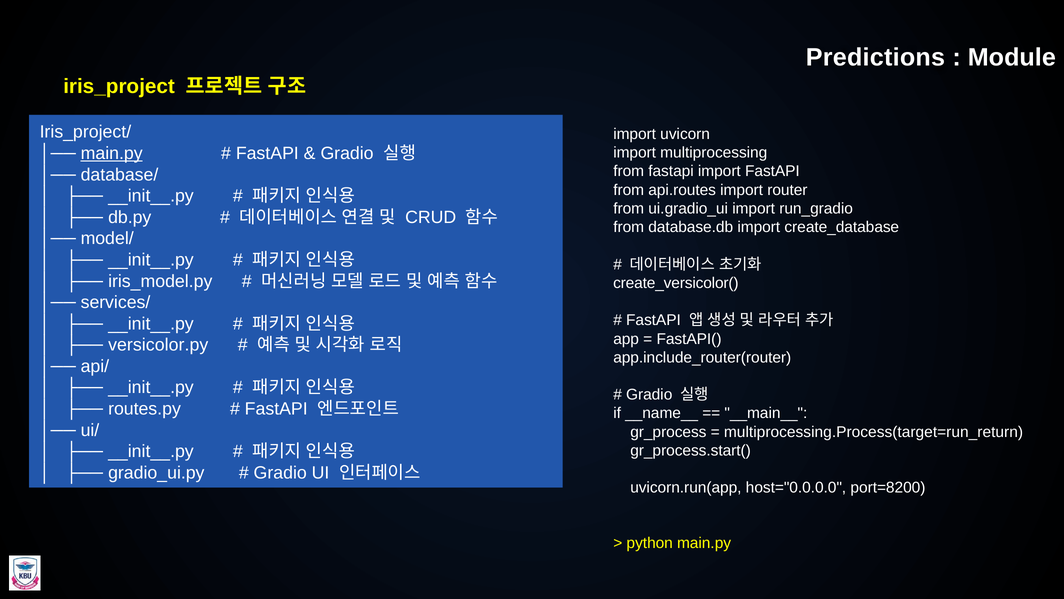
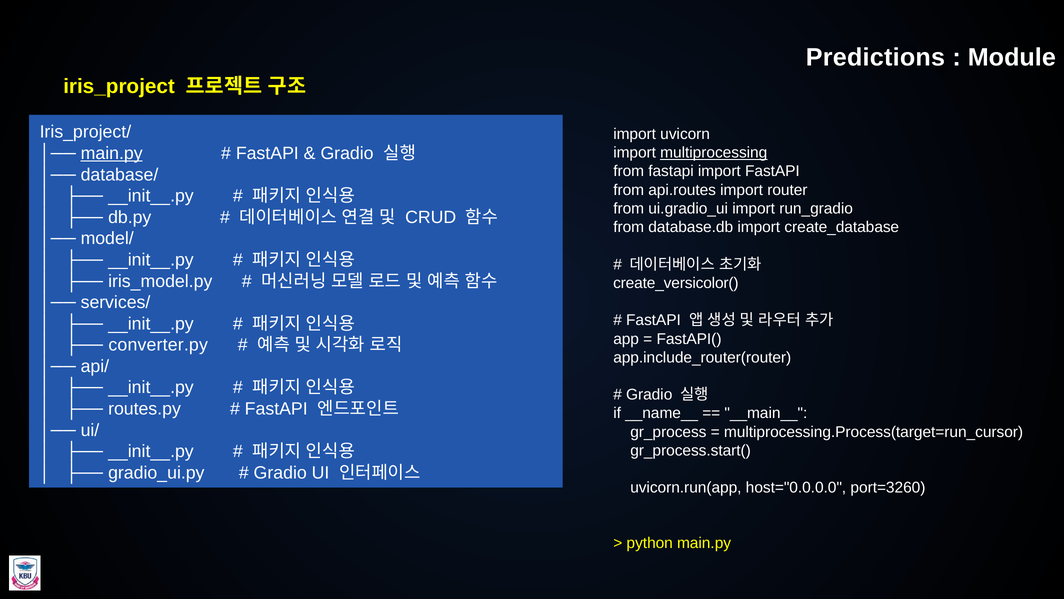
multiprocessing underline: none -> present (714, 153)
versicolor.py: versicolor.py -> converter.py (158, 345)
multiprocessing.Process(target=run_return: multiprocessing.Process(target=run_return -> multiprocessing.Process(target=run_cursor (874, 432)
port=8200: port=8200 -> port=3260 (888, 487)
